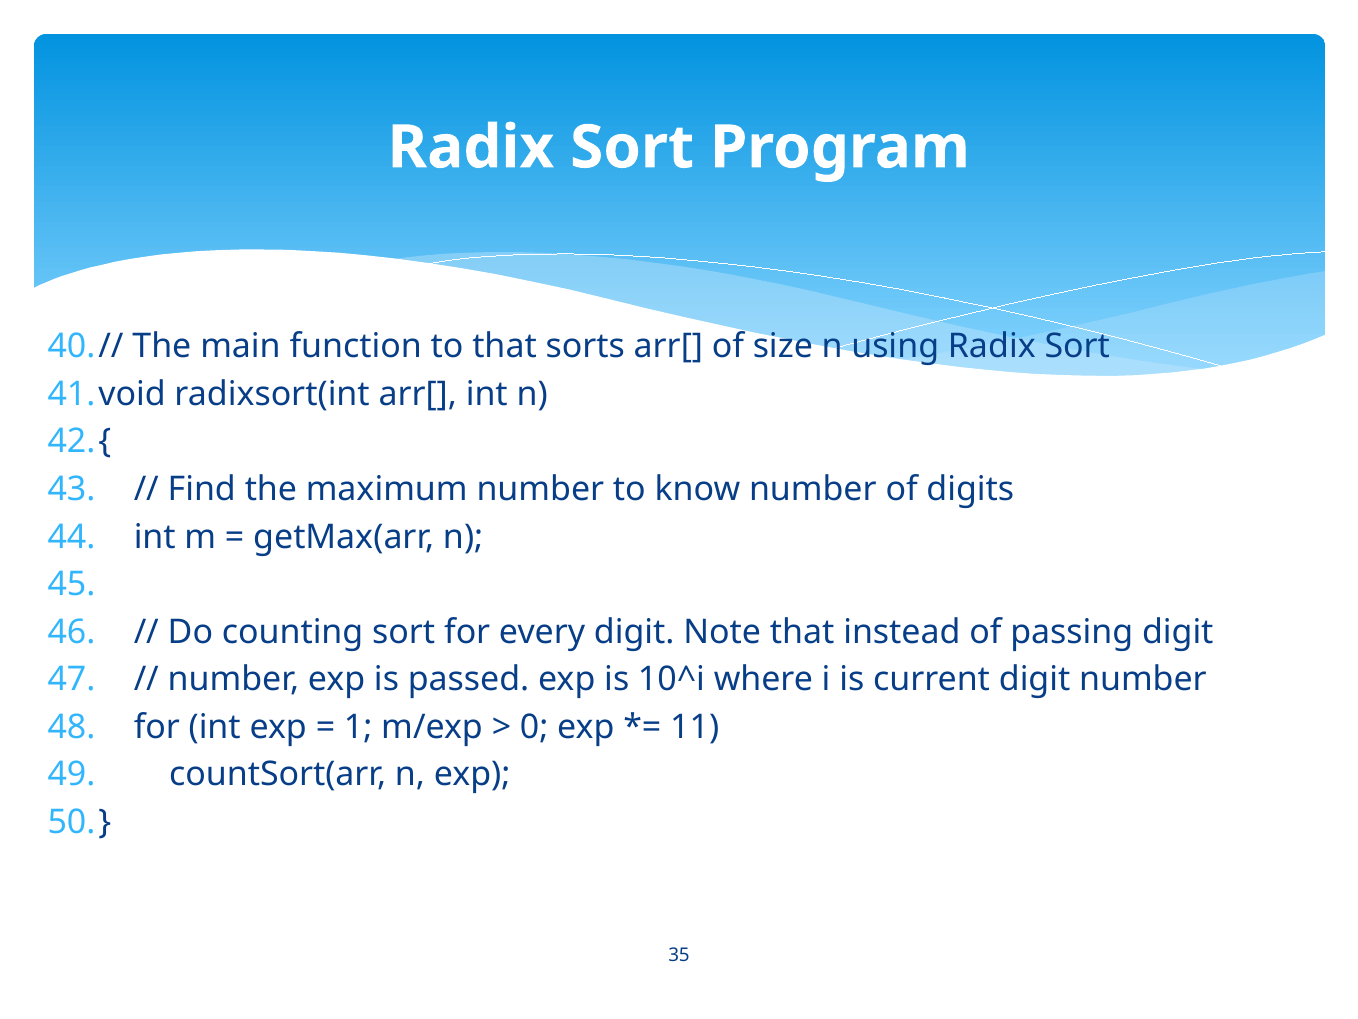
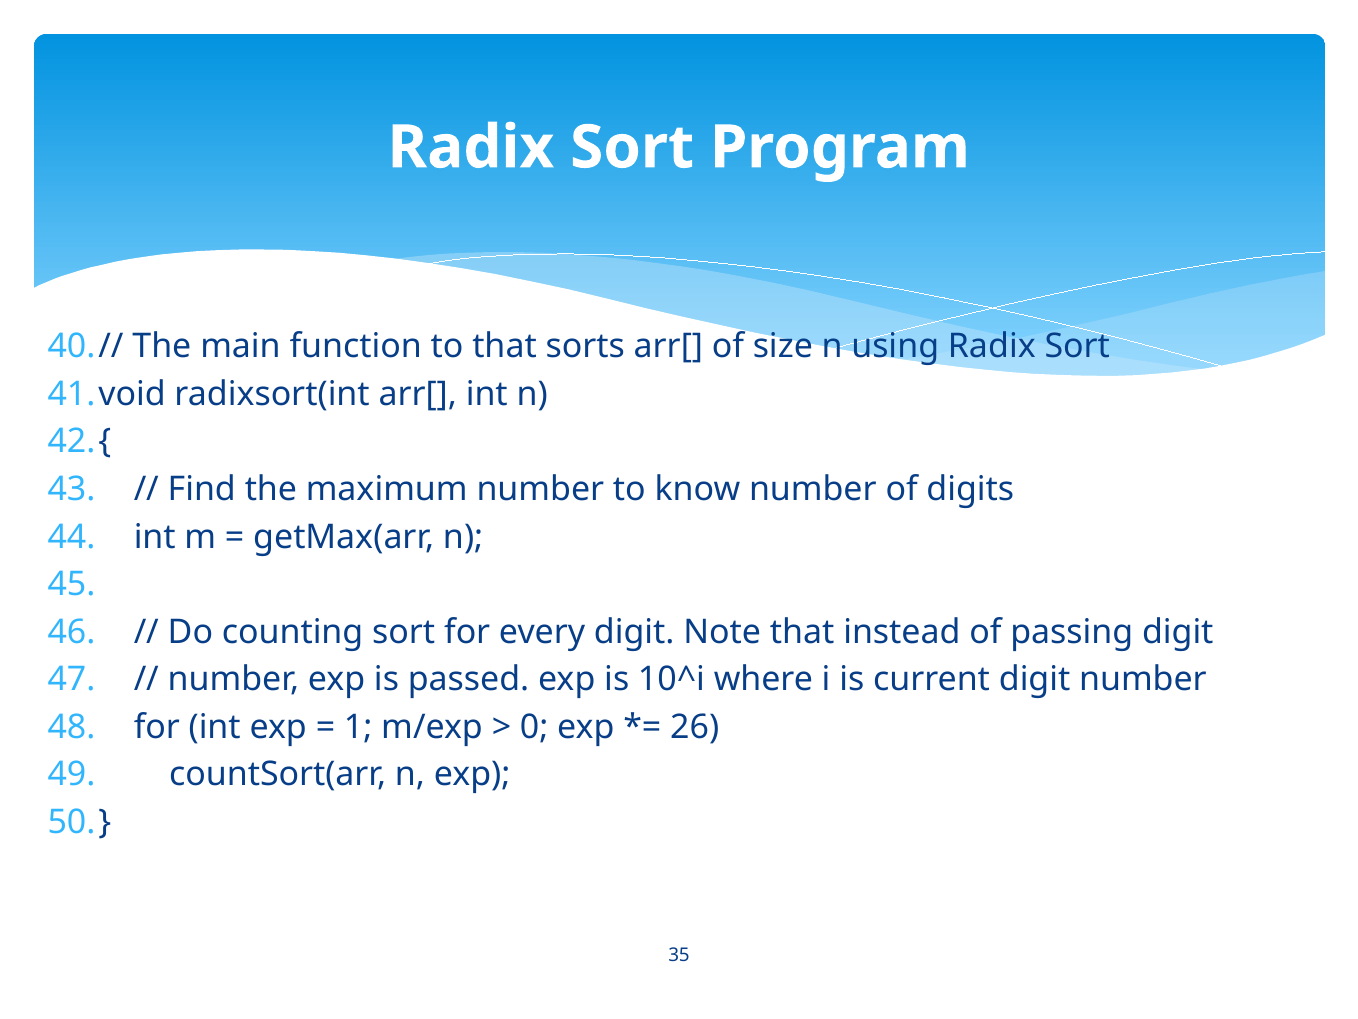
11: 11 -> 26 (695, 727)
